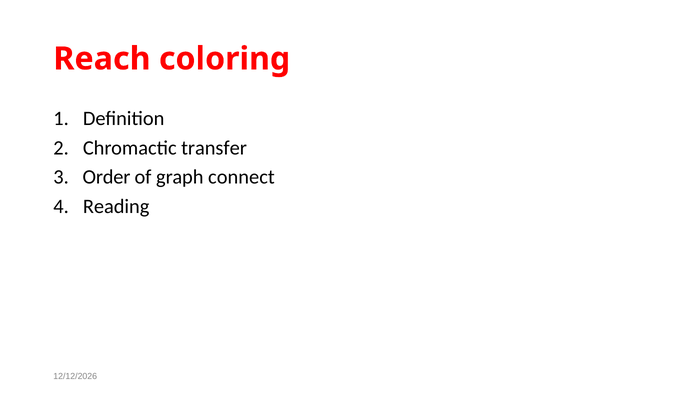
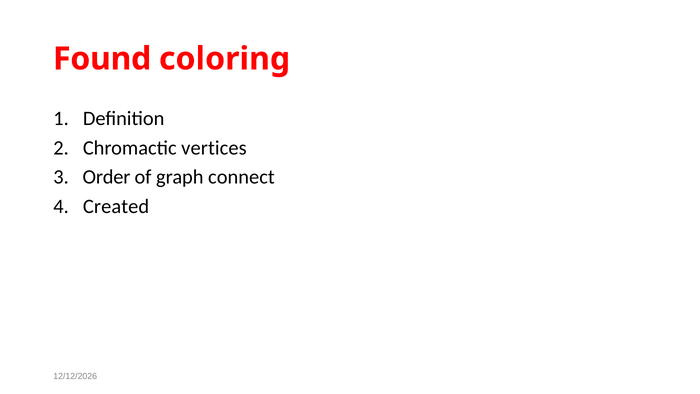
Reach: Reach -> Found (102, 59)
transfer: transfer -> vertices (214, 148)
Reading: Reading -> Created (116, 206)
